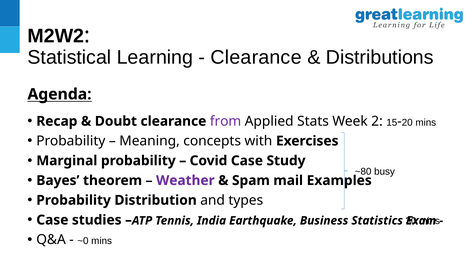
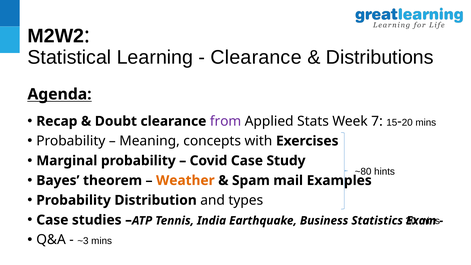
2: 2 -> 7 (377, 121)
busy: busy -> hints (385, 171)
Weather colour: purple -> orange (185, 180)
~0: ~0 -> ~3 (83, 241)
